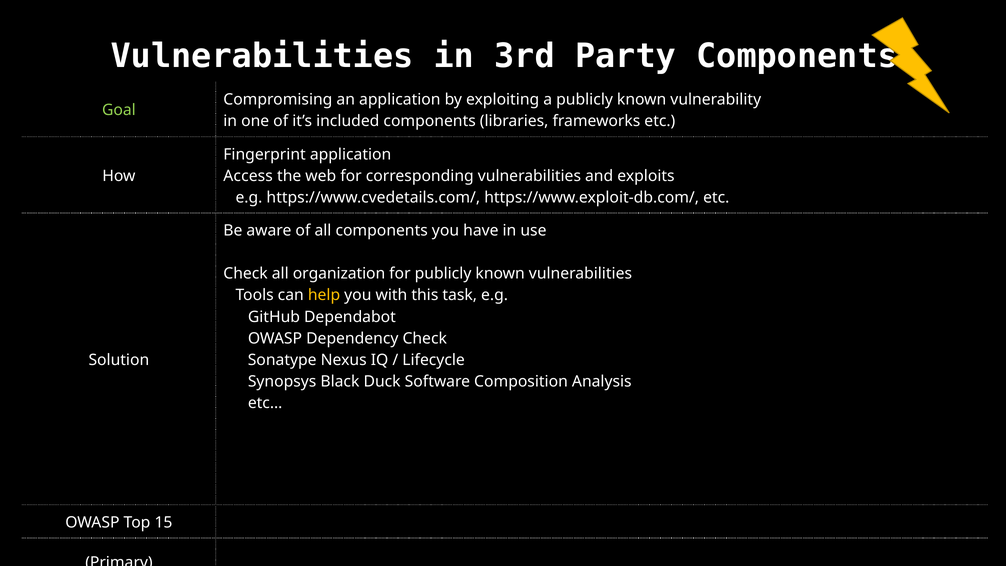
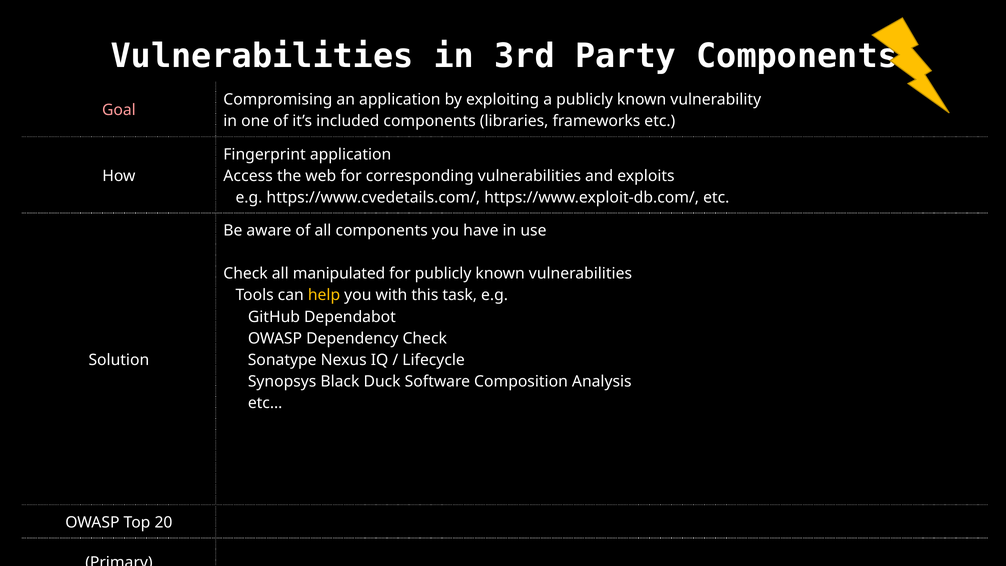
Goal colour: light green -> pink (119, 110)
organization: organization -> manipulated (339, 274)
15: 15 -> 20 (163, 522)
